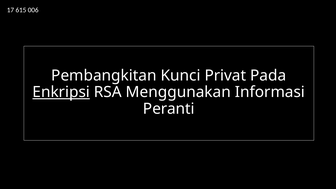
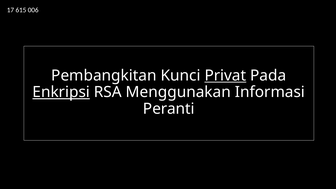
Privat underline: none -> present (225, 75)
